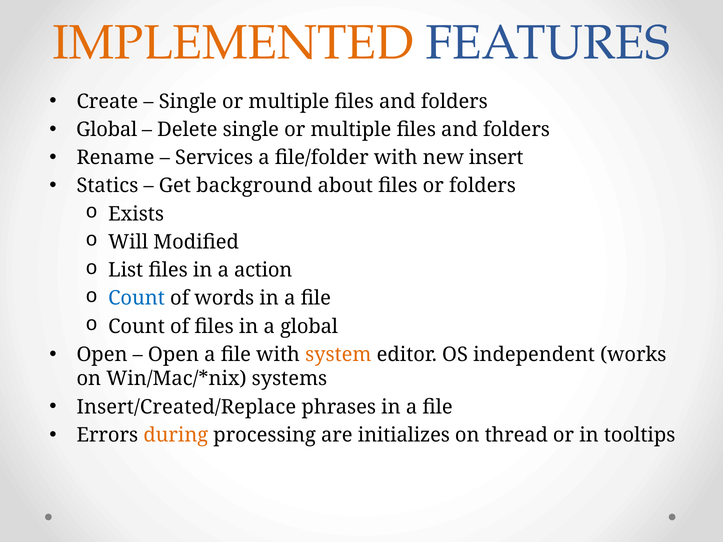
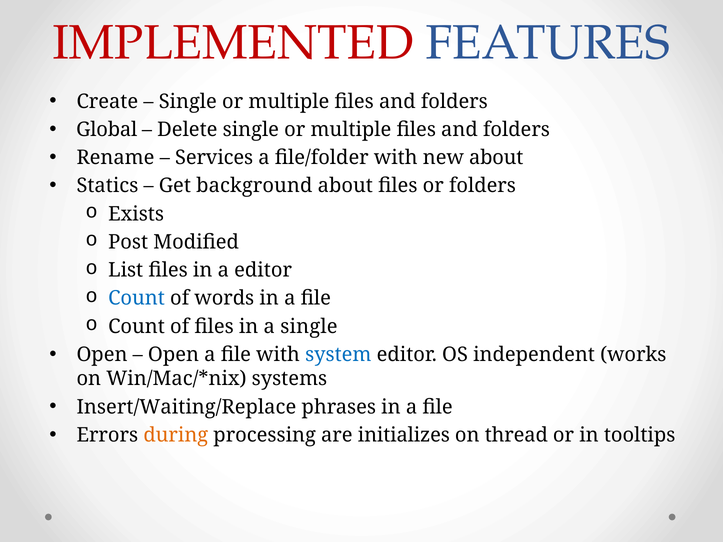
IMPLEMENTED colour: orange -> red (233, 43)
new insert: insert -> about (496, 158)
Will: Will -> Post (128, 242)
a action: action -> editor (263, 270)
a global: global -> single (309, 327)
system colour: orange -> blue (338, 355)
Insert/Created/Replace: Insert/Created/Replace -> Insert/Waiting/Replace (186, 407)
